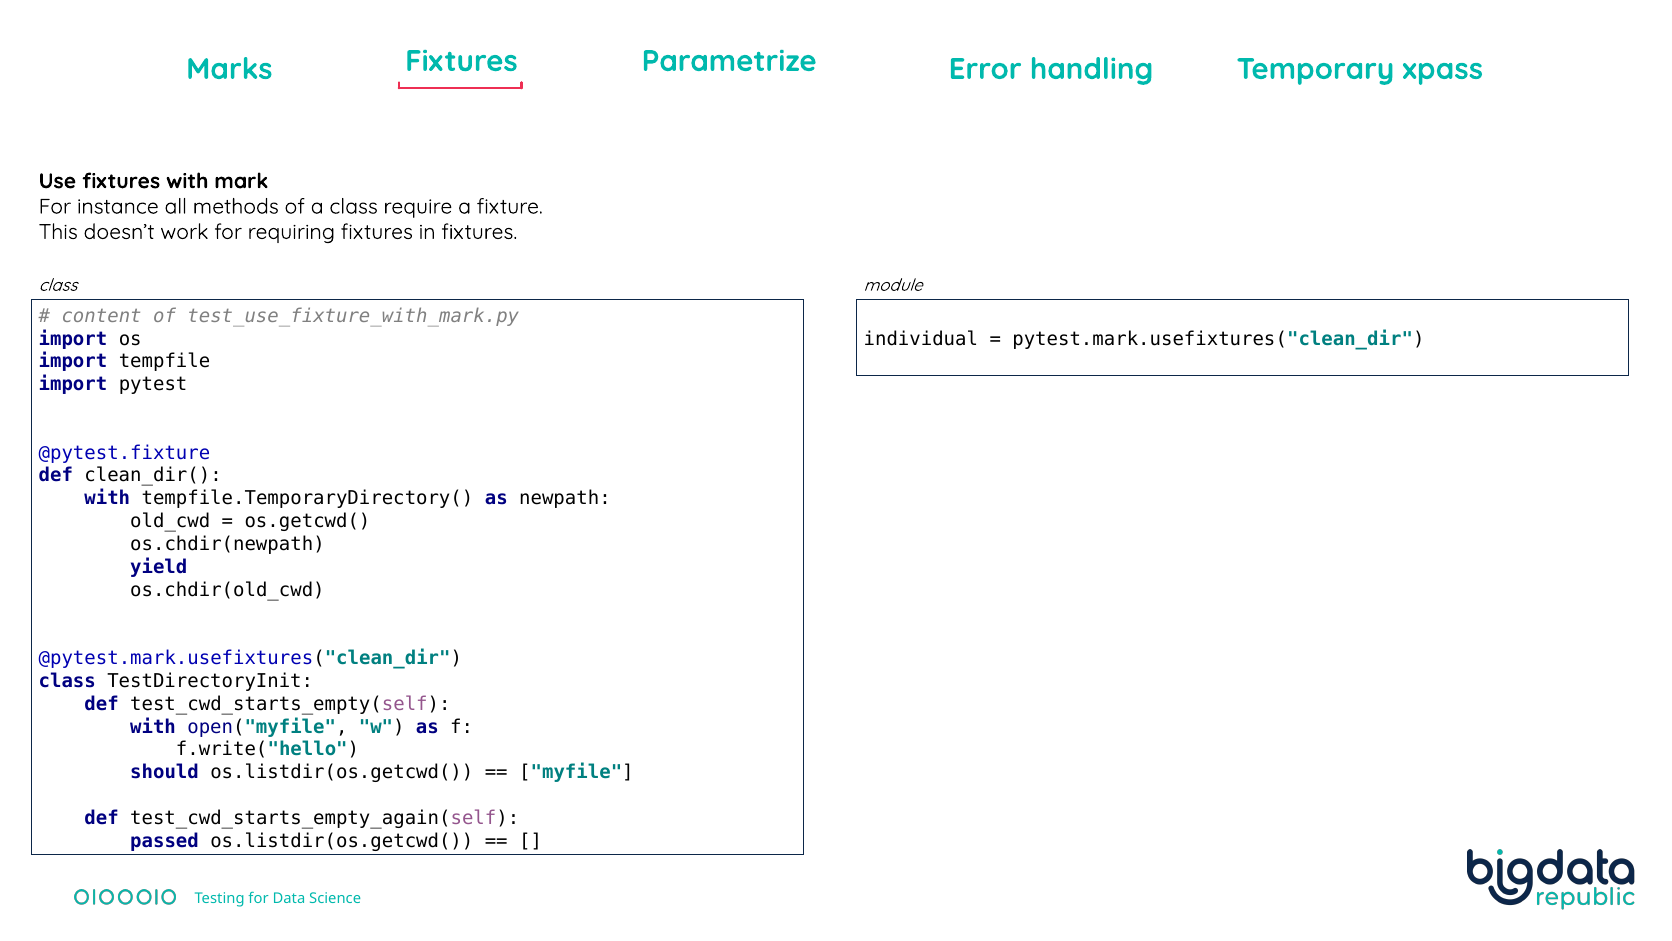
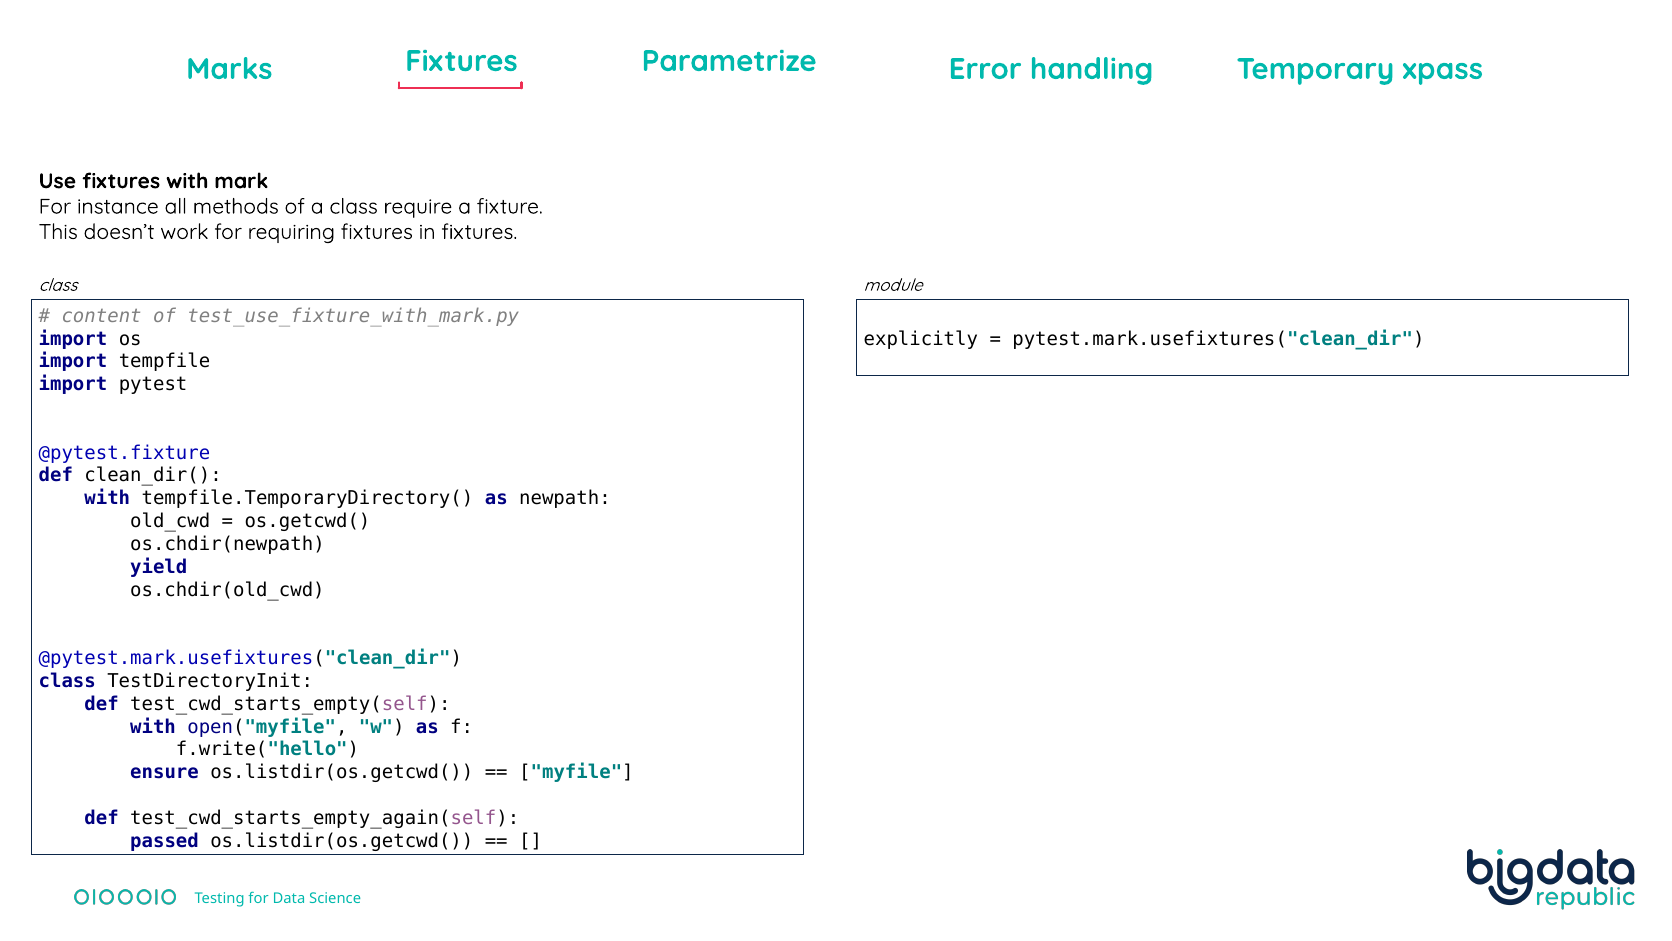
individual: individual -> explicitly (921, 339)
should: should -> ensure (165, 772)
